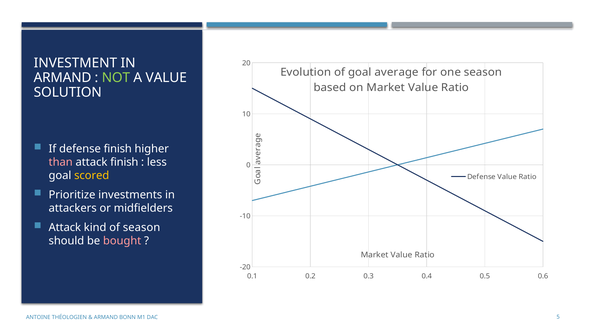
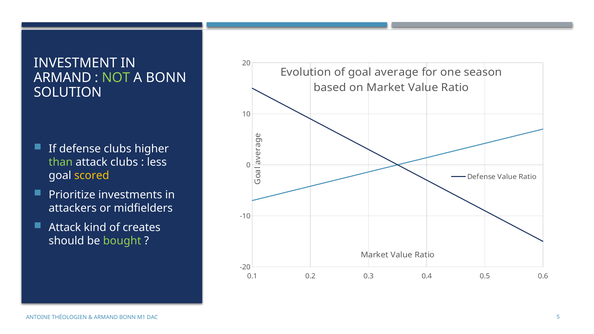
A VALUE: VALUE -> BONN (166, 78)
defense finish: finish -> clubs (118, 149)
than colour: pink -> light green (61, 162)
attack finish: finish -> clubs (124, 162)
of season: season -> creates (142, 227)
bought colour: pink -> light green (122, 241)
